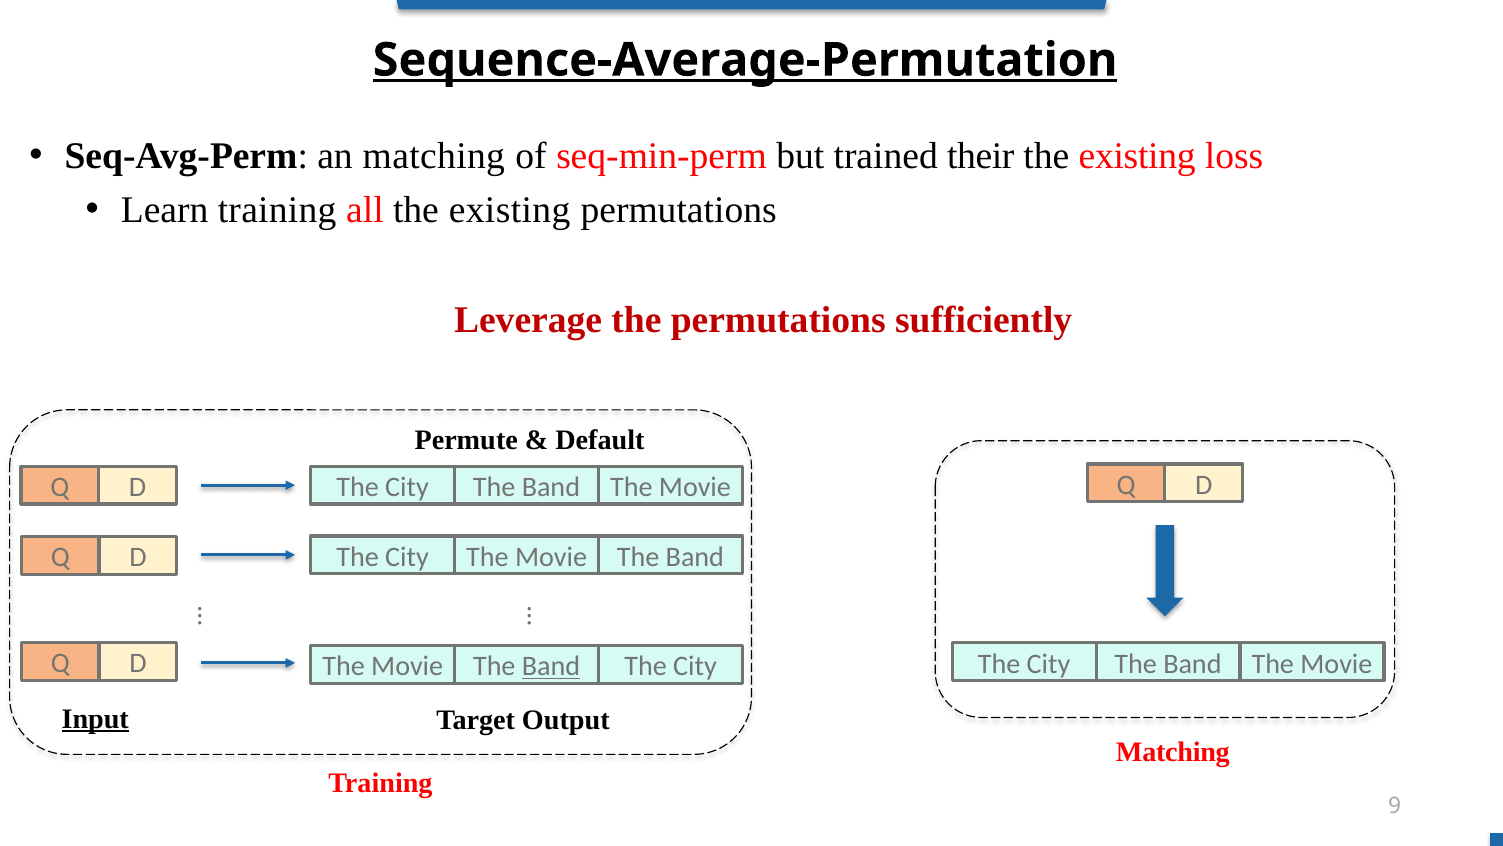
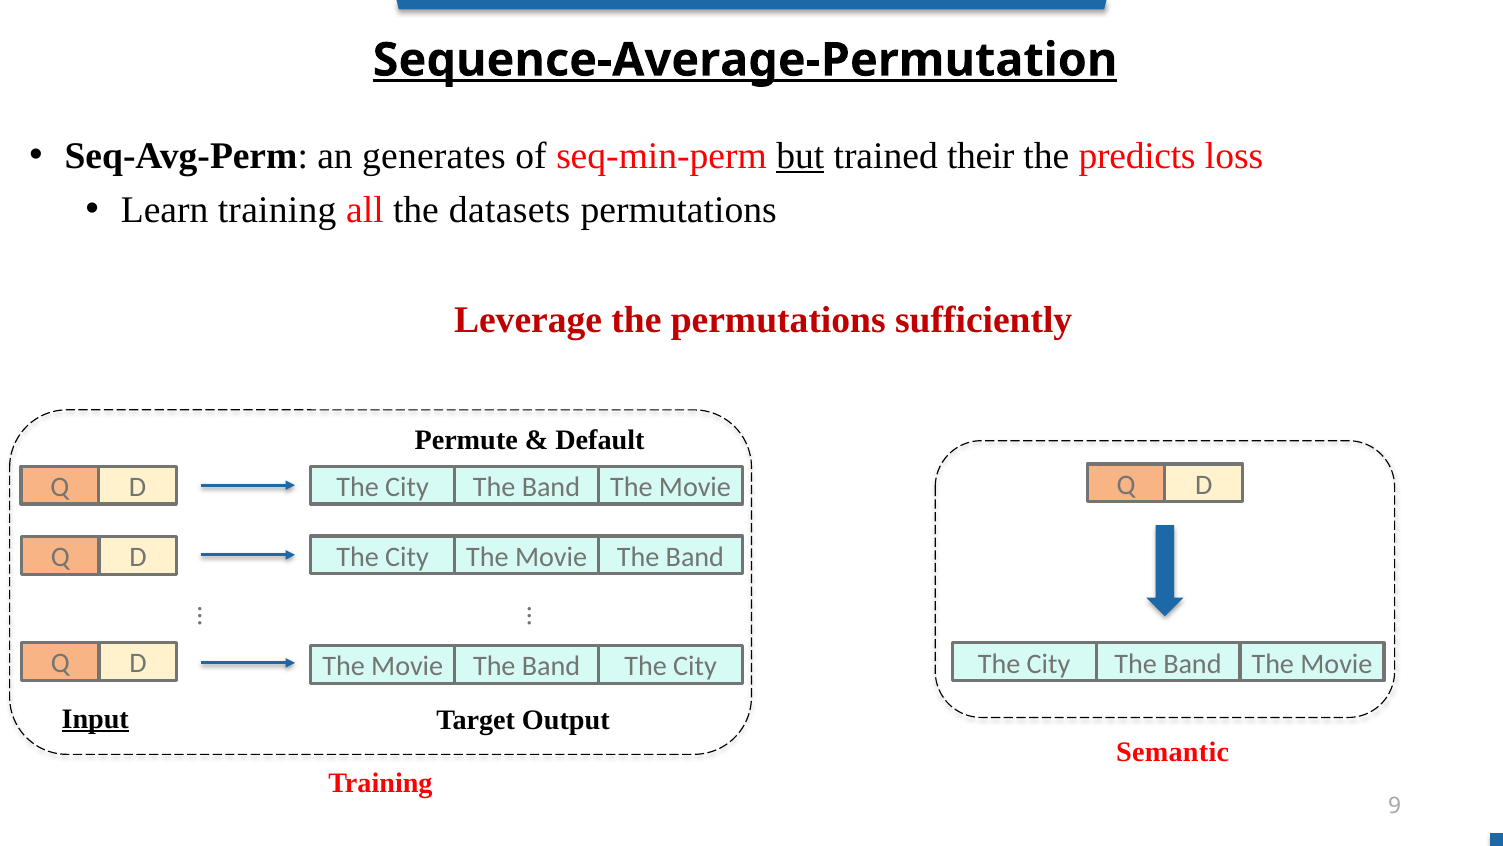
an matching: matching -> generates (434, 156)
but underline: none -> present (800, 156)
existing: existing -> predicts (1137, 156)
all the existing: existing -> datasets (510, 210)
Band underline: present -> none (551, 666)
Matching: Matching -> Semantic (1173, 752)
